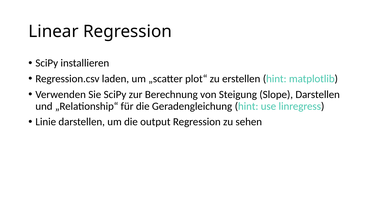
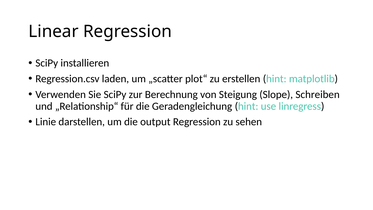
Slope Darstellen: Darstellen -> Schreiben (318, 94)
